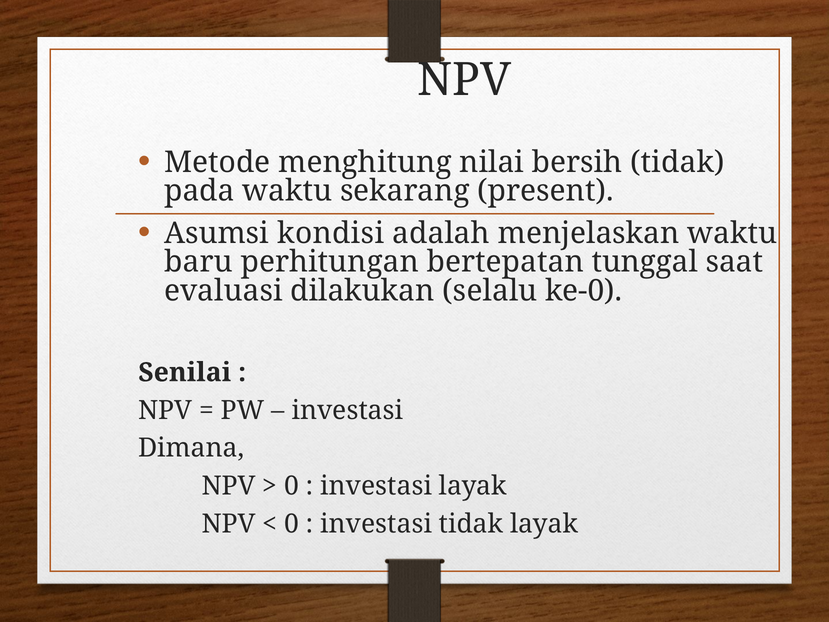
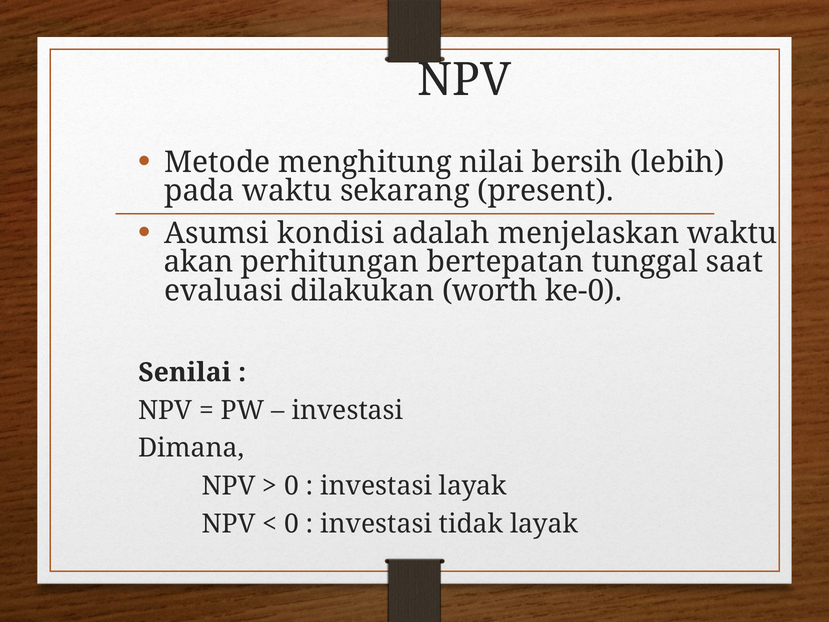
bersih tidak: tidak -> lebih (677, 162)
baru: baru -> akan (199, 262)
selalu: selalu -> worth (490, 291)
